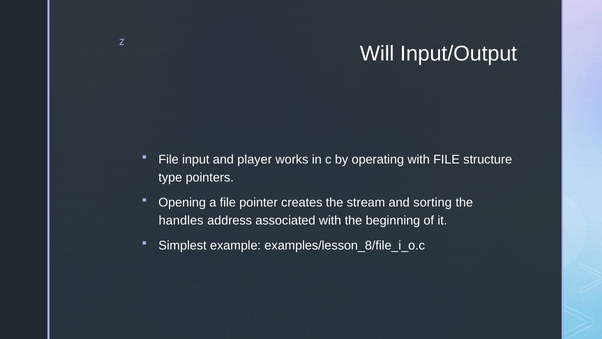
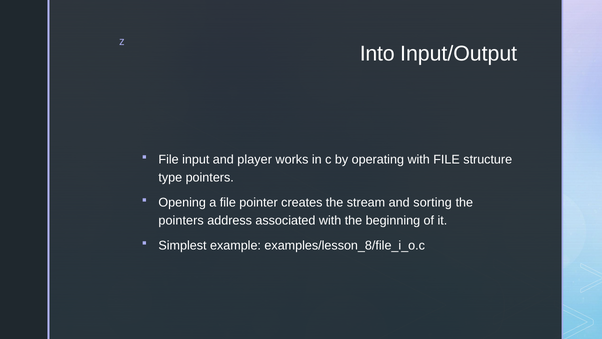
Will: Will -> Into (377, 54)
handles: handles -> pointers (181, 220)
